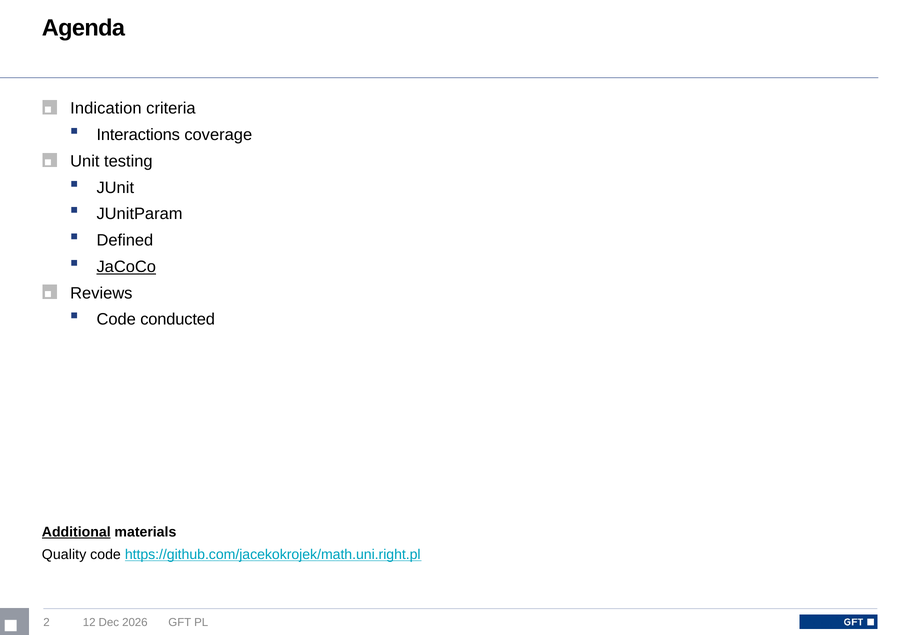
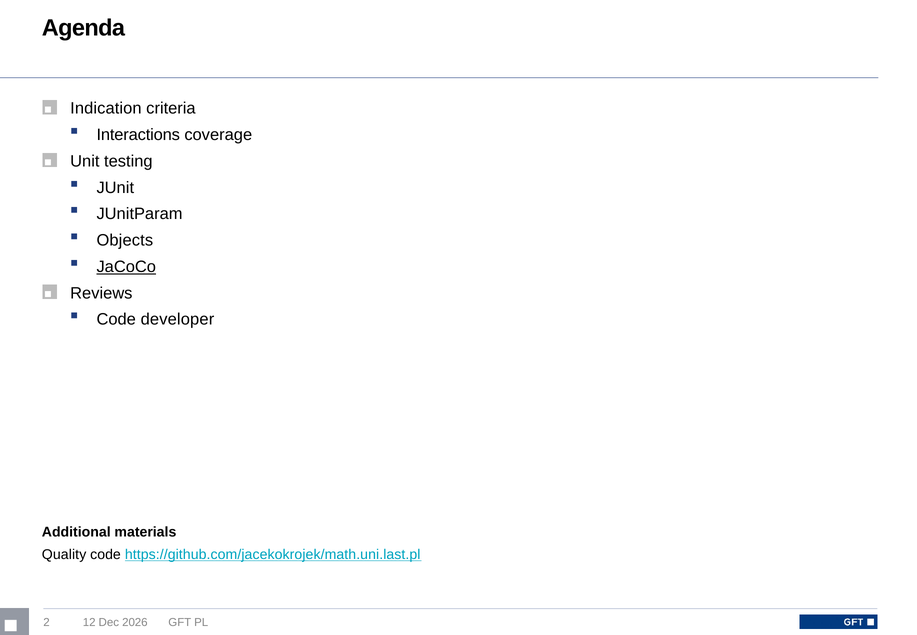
Defined: Defined -> Objects (125, 240)
conducted: conducted -> developer (177, 319)
Additional underline: present -> none (76, 532)
https://github.com/jacekokrojek/math.uni.right.pl: https://github.com/jacekokrojek/math.uni.right.pl -> https://github.com/jacekokrojek/math.uni.last.pl (273, 554)
